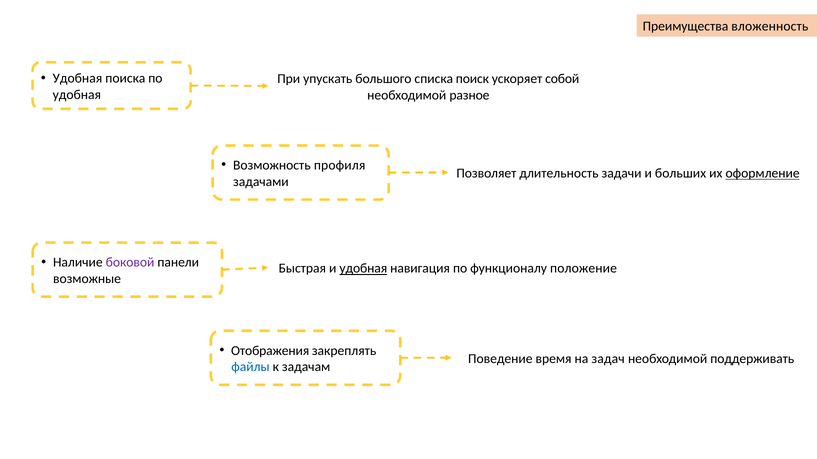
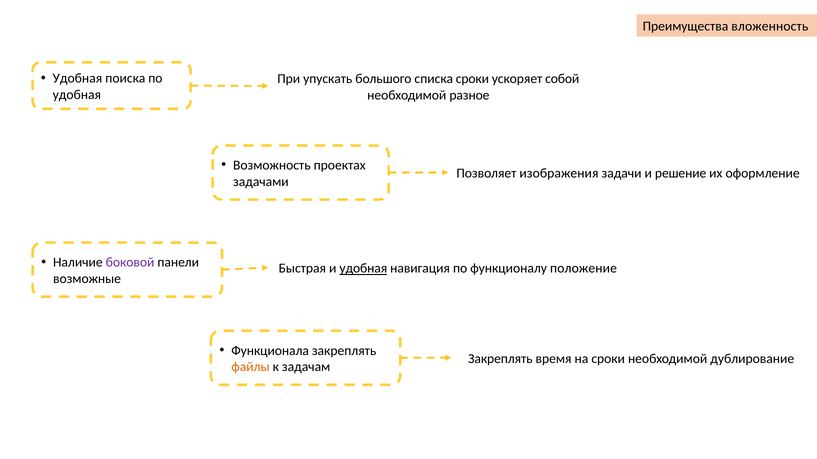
списка поиск: поиск -> сроки (472, 79)
профиля: профиля -> проектах (340, 166)
длительность: длительность -> изображения (559, 174)
больших: больших -> решение (681, 174)
оформление underline: present -> none (763, 174)
Отображения: Отображения -> Функционала (270, 351)
Поведение: Поведение -> Закреплять (500, 359)
на задач: задач -> сроки (608, 359)
поддерживать: поддерживать -> дублирование (752, 359)
файлы colour: blue -> orange (250, 367)
